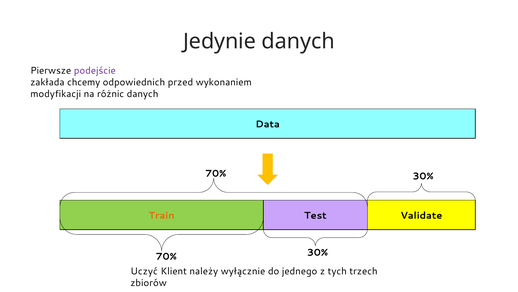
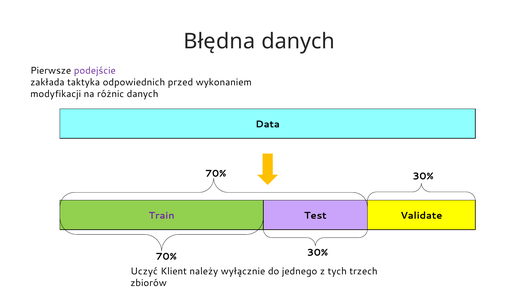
Jedynie: Jedynie -> Błędna (219, 41)
chcemy: chcemy -> taktyka (84, 82)
Train colour: orange -> purple (162, 215)
